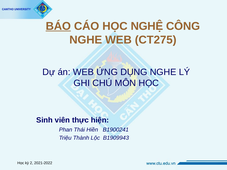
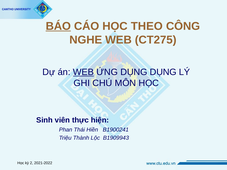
NGHỆ: NGHỆ -> THEO (147, 26)
WEB underline: none -> present (83, 72)
DỤNG NGHE: NGHE -> DỤNG (163, 72)
